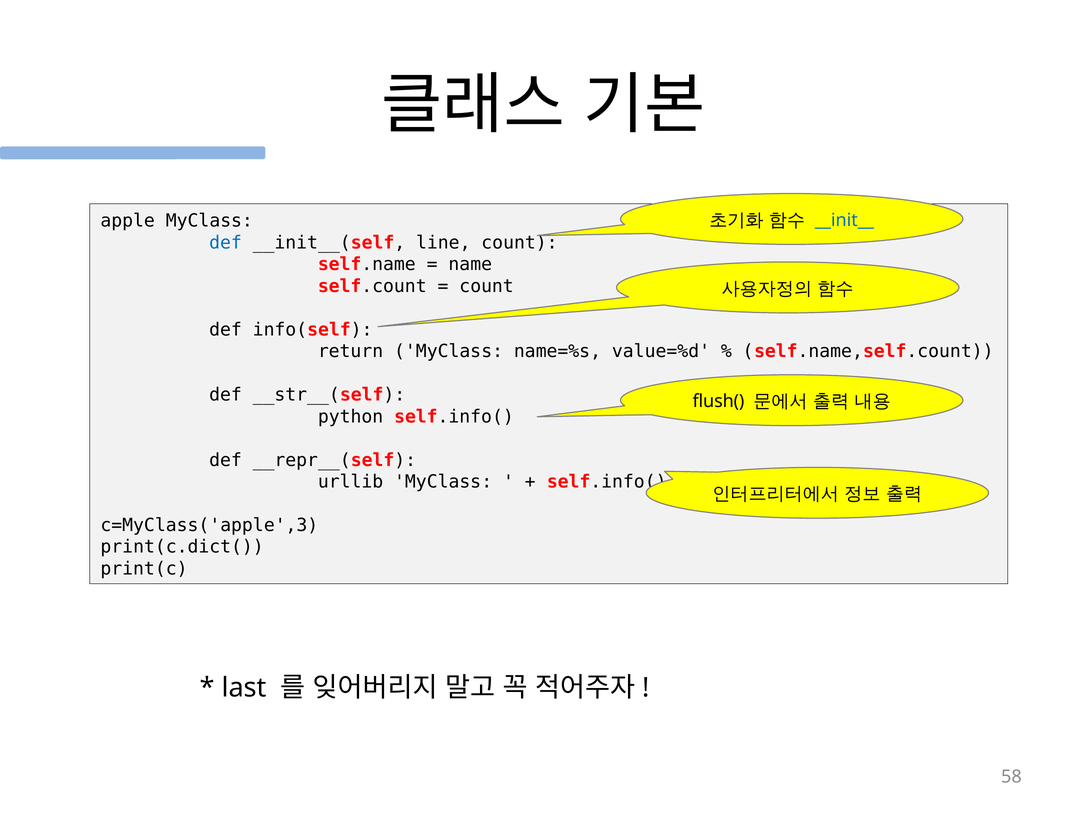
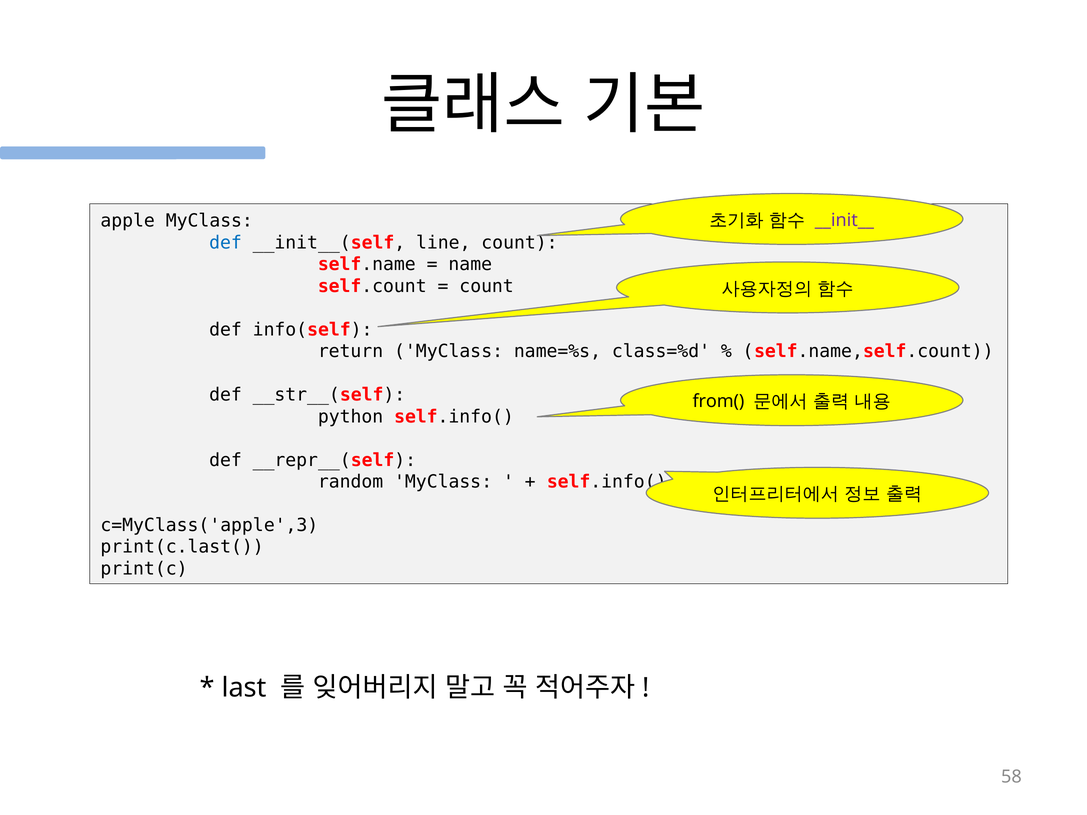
__init__ colour: blue -> purple (844, 220)
value=%d: value=%d -> class=%d (661, 351)
flush(: flush( -> from( (718, 402)
urllib: urllib -> random (351, 482)
print(c.dict(: print(c.dict( -> print(c.last( (182, 547)
